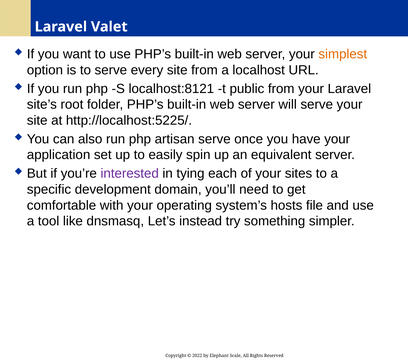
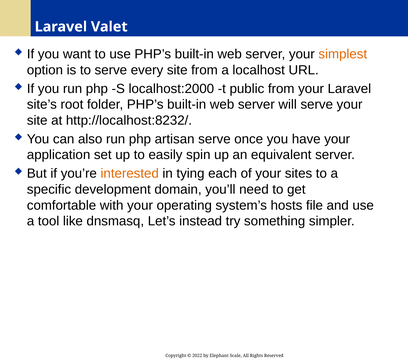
localhost:8121: localhost:8121 -> localhost:2000 (171, 89)
http://localhost:5225/: http://localhost:5225/ -> http://localhost:8232/ (129, 121)
interested colour: purple -> orange (130, 174)
